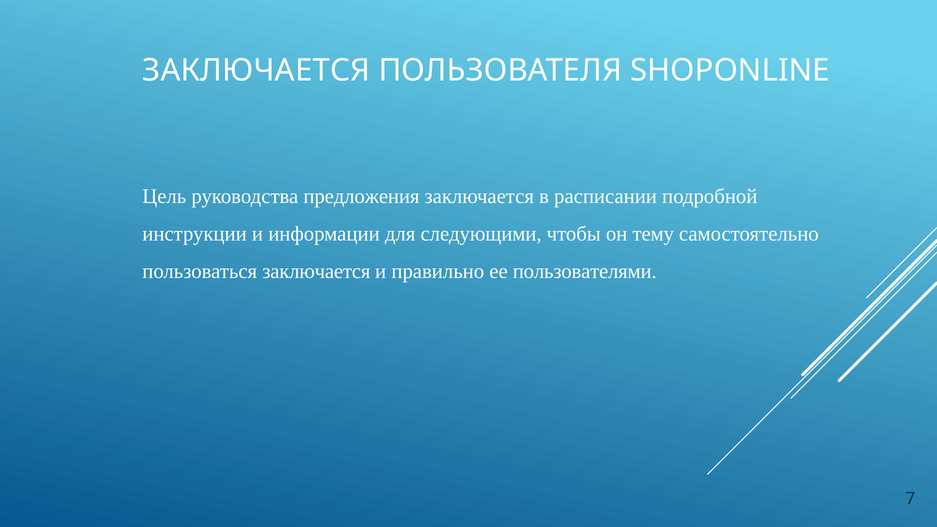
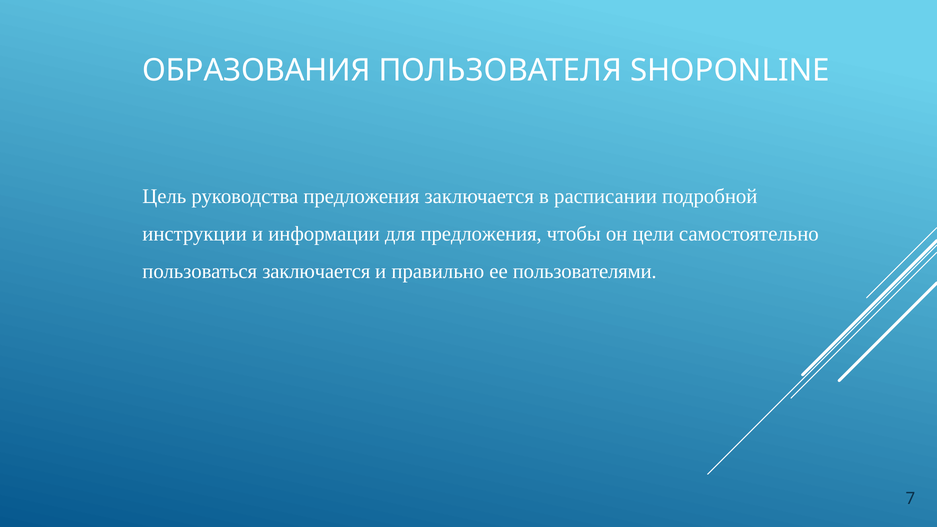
ЗАКЛЮЧАЕТСЯ: ЗАКЛЮЧАЕТСЯ -> ОБРАЗОВАНИЯ (256, 71)
для следующими: следующими -> предложения (481, 234)
тему: тему -> цели (653, 234)
